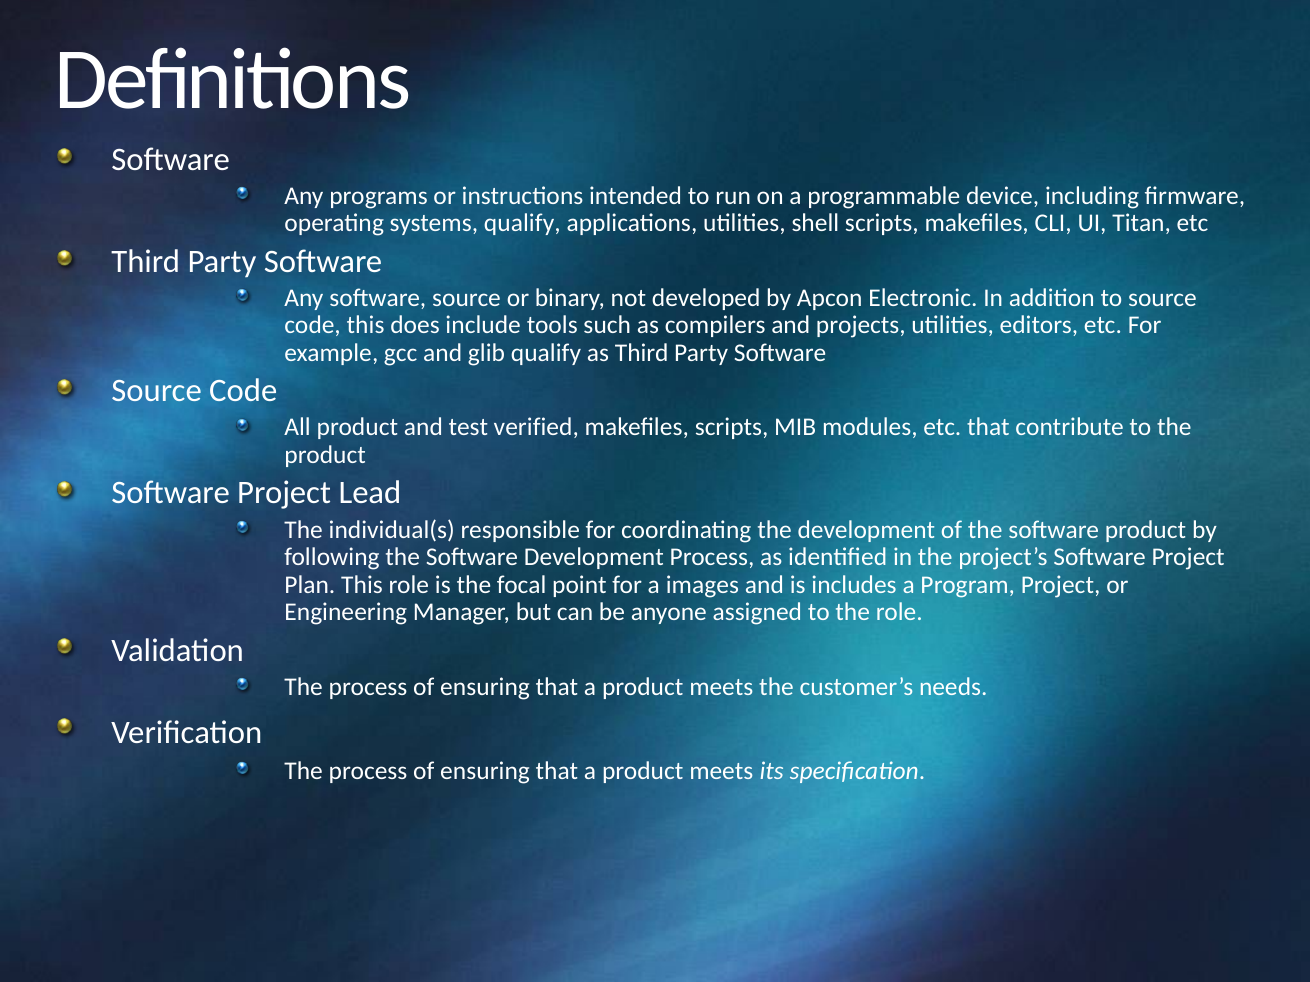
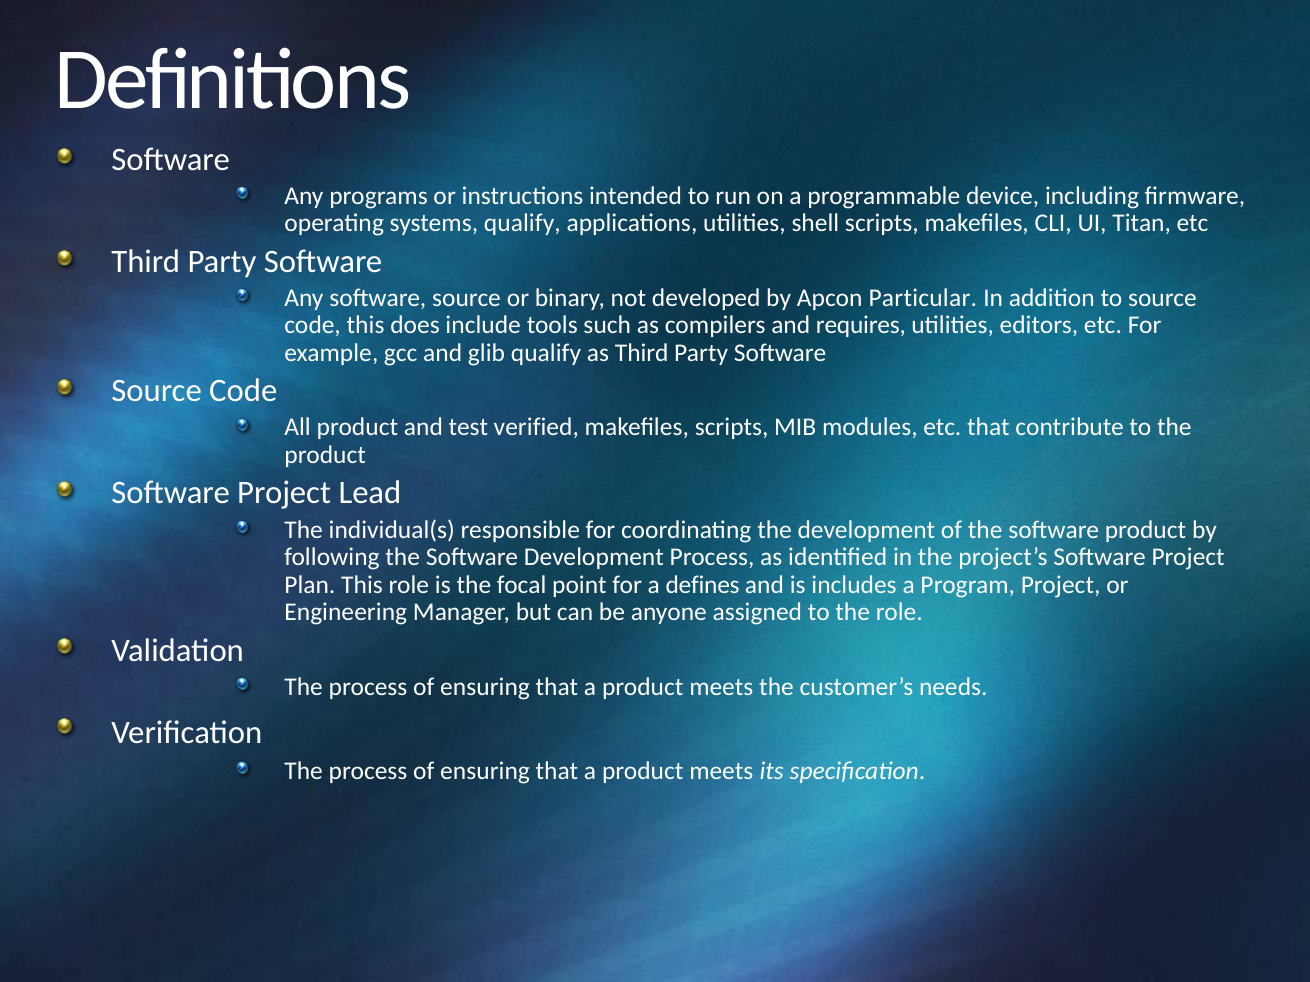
Electronic: Electronic -> Particular (923, 298)
projects: projects -> requires (861, 326)
images: images -> defines (703, 585)
